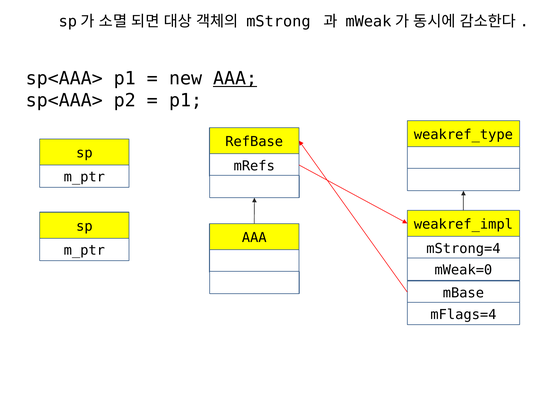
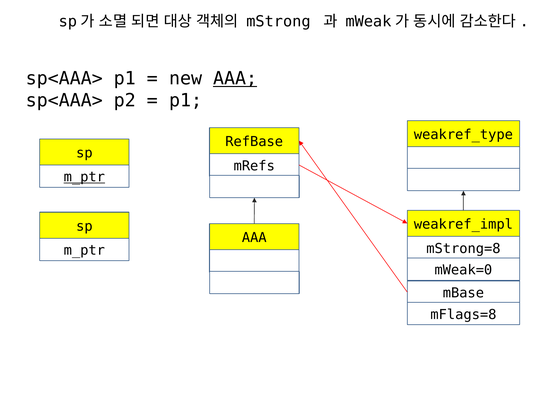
m_ptr underline: none -> present (84, 177)
mStrong=4: mStrong=4 -> mStrong=8 (463, 249)
mFlags=4: mFlags=4 -> mFlags=8 (463, 315)
